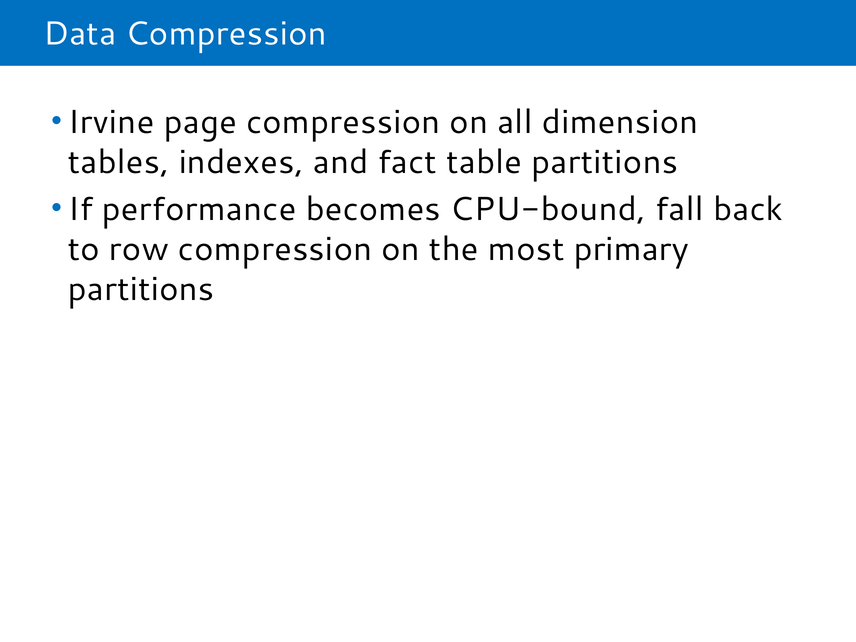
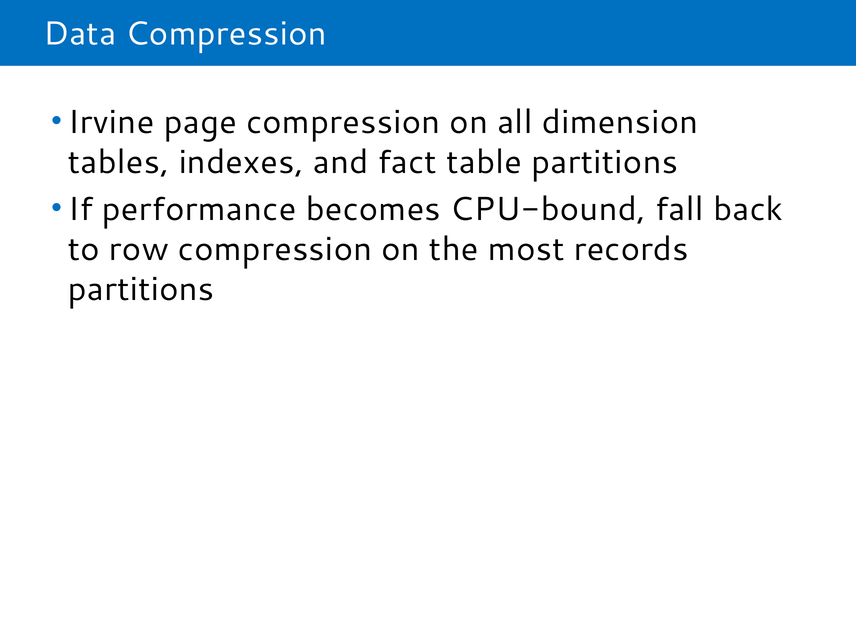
primary: primary -> records (631, 249)
